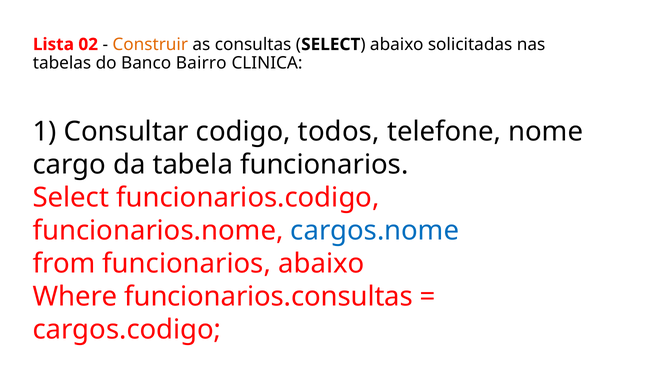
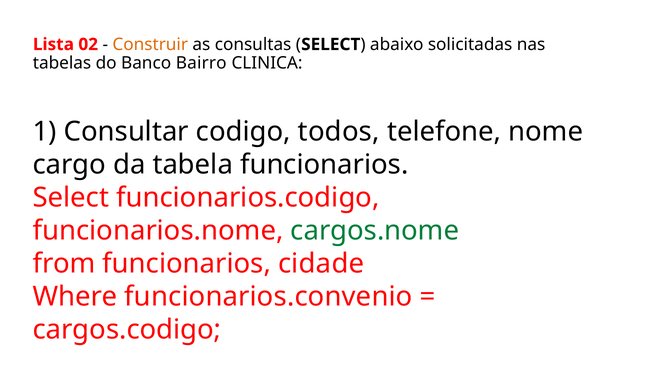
cargos.nome colour: blue -> green (375, 231)
funcionarios abaixo: abaixo -> cidade (321, 264)
funcionarios.consultas: funcionarios.consultas -> funcionarios.convenio (268, 297)
